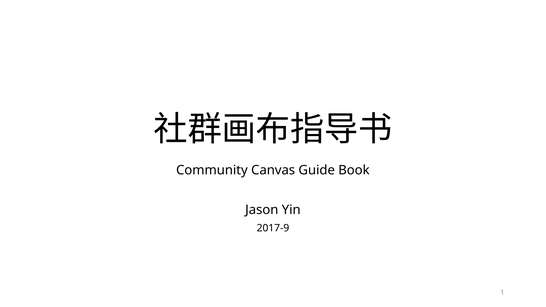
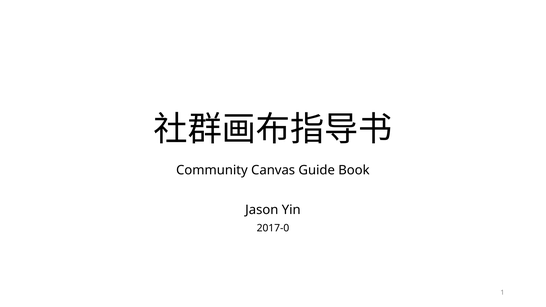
2017-9: 2017-9 -> 2017-0 (273, 228)
